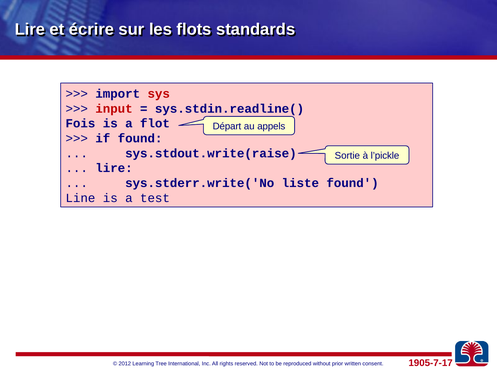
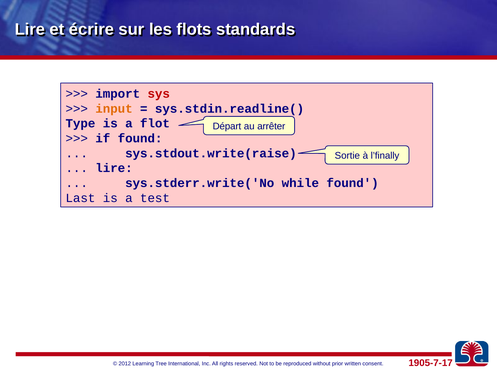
input colour: red -> orange (114, 109)
Fois: Fois -> Type (80, 124)
appels: appels -> arrêter (271, 126)
l’pickle: l’pickle -> l’finally (385, 156)
liste: liste -> while (300, 183)
Line: Line -> Last (80, 198)
